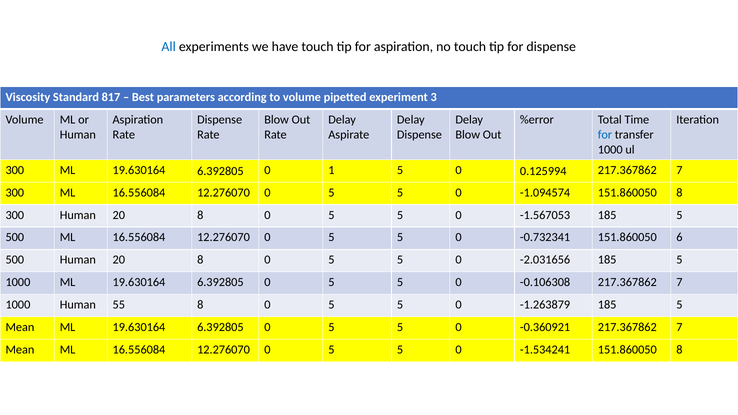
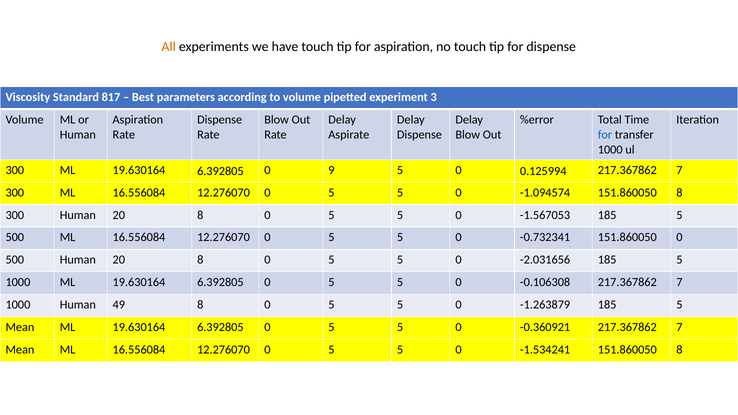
All colour: blue -> orange (169, 47)
1: 1 -> 9 (331, 170)
151.860050 6: 6 -> 0 (679, 237)
55: 55 -> 49 (119, 305)
